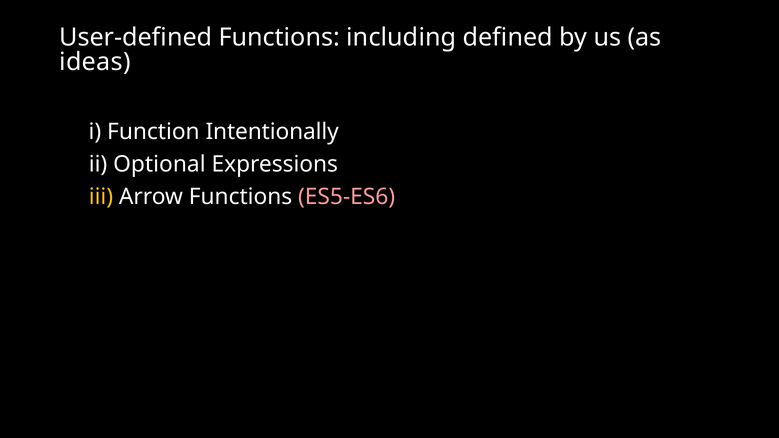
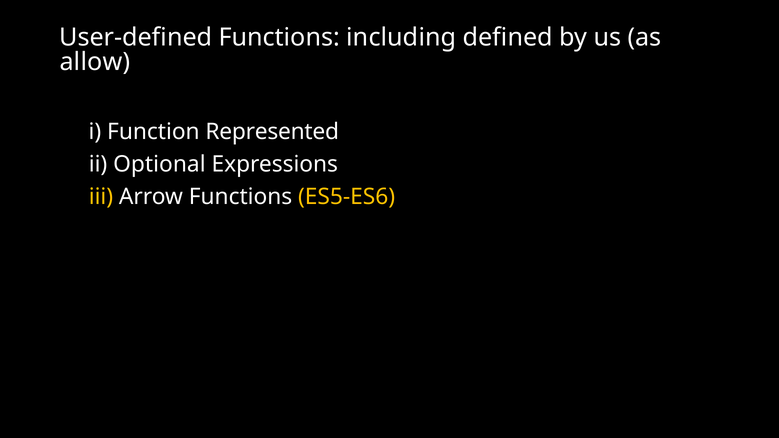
ideas: ideas -> allow (95, 62)
Intentionally: Intentionally -> Represented (272, 132)
ES5-ES6 colour: pink -> yellow (347, 197)
